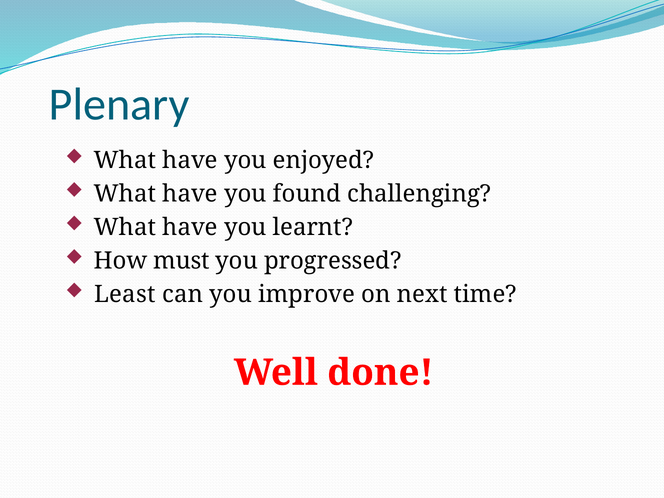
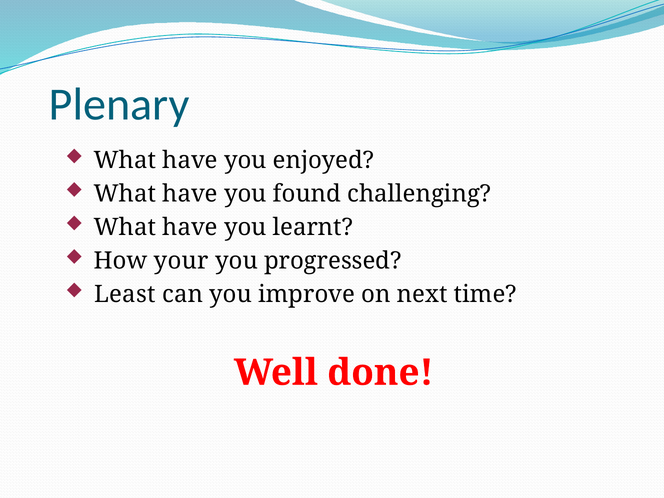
must: must -> your (181, 261)
